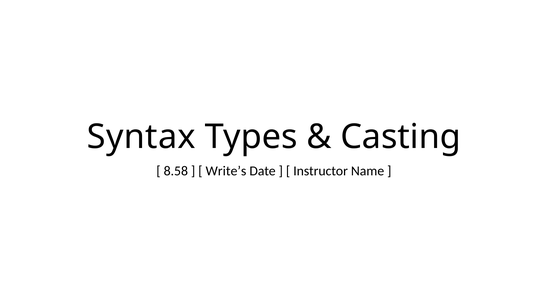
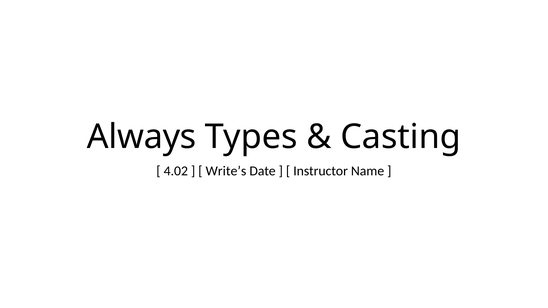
Syntax: Syntax -> Always (142, 137)
8.58: 8.58 -> 4.02 (176, 171)
